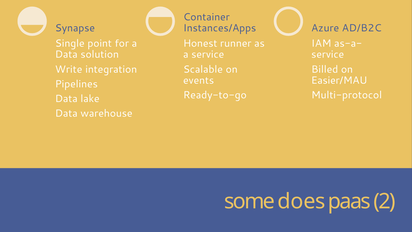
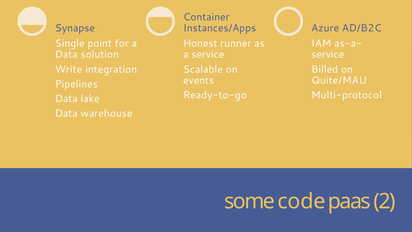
Easier/MAU: Easier/MAU -> Quite/MAU (339, 80)
does: does -> code (302, 201)
